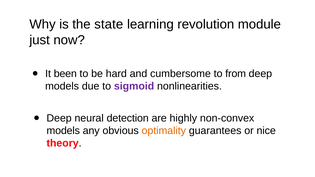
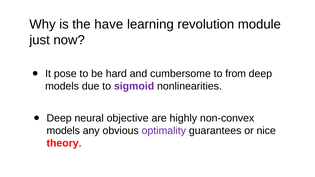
state: state -> have (109, 24)
been: been -> pose (65, 74)
detection: detection -> objective (128, 118)
optimality colour: orange -> purple (164, 131)
